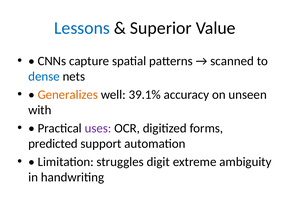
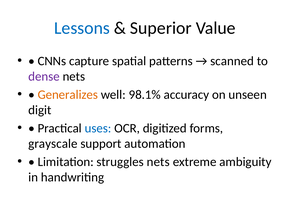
dense colour: blue -> purple (44, 76)
39.1%: 39.1% -> 98.1% (145, 94)
with: with -> digit (40, 110)
uses colour: purple -> blue (98, 128)
predicted: predicted -> grayscale (53, 143)
struggles digit: digit -> nets (158, 161)
